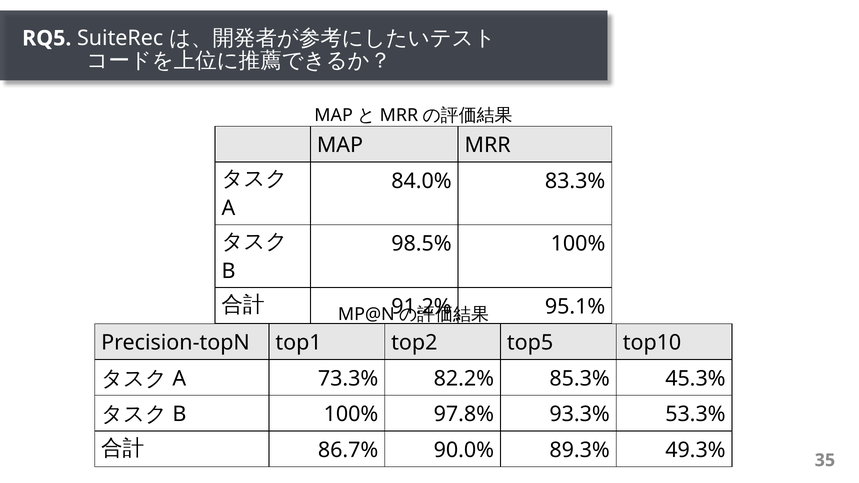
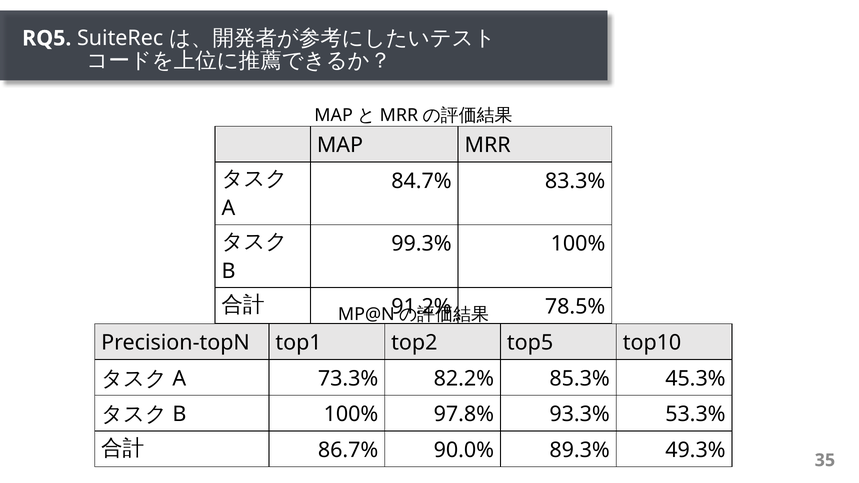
84.0%: 84.0% -> 84.7% (421, 181)
98.5%: 98.5% -> 99.3% (421, 244)
95.1%: 95.1% -> 78.5% (575, 307)
